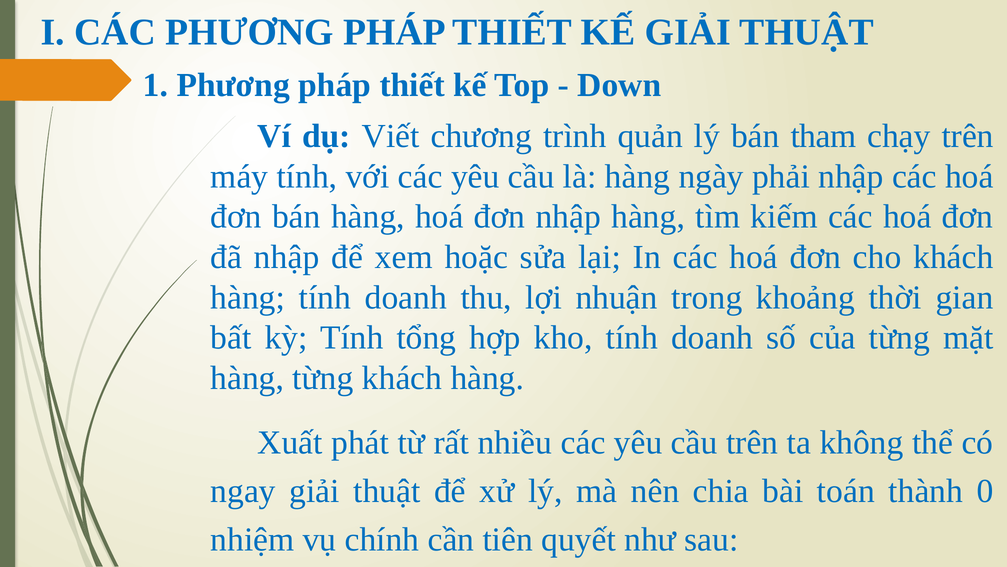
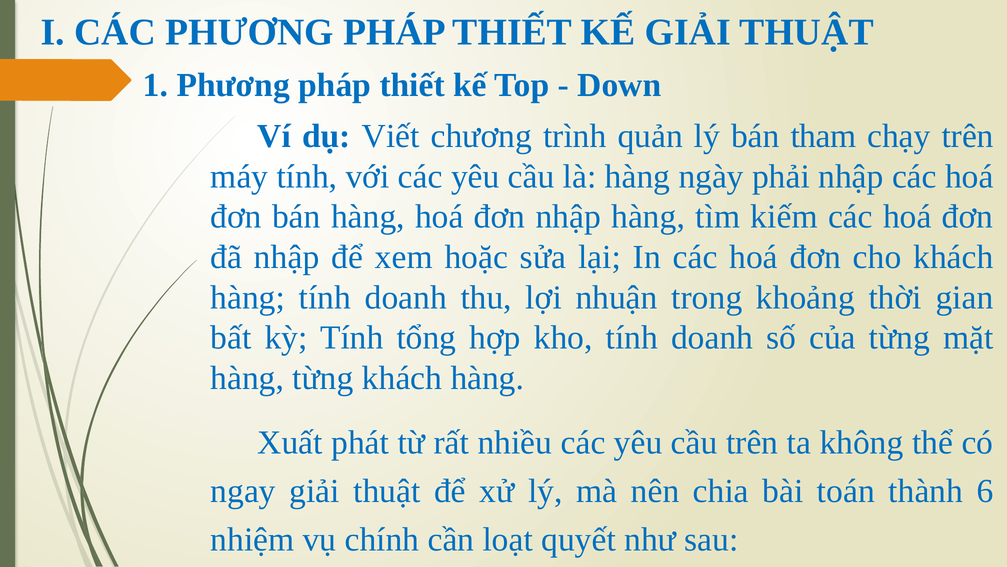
0: 0 -> 6 (985, 491)
tiên: tiên -> loạt (508, 539)
